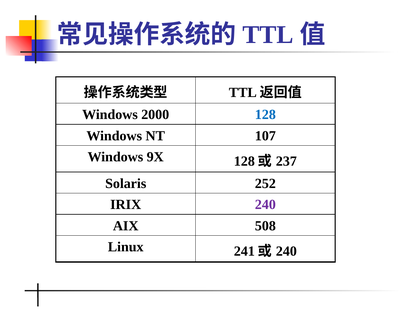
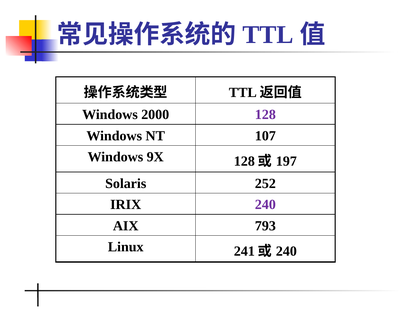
128 colour: blue -> purple (265, 115)
237: 237 -> 197 (286, 161)
508: 508 -> 793 (265, 226)
